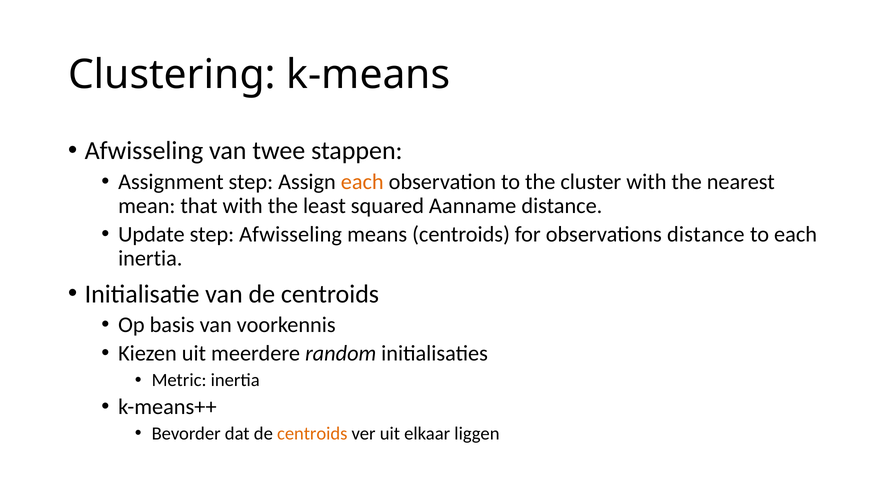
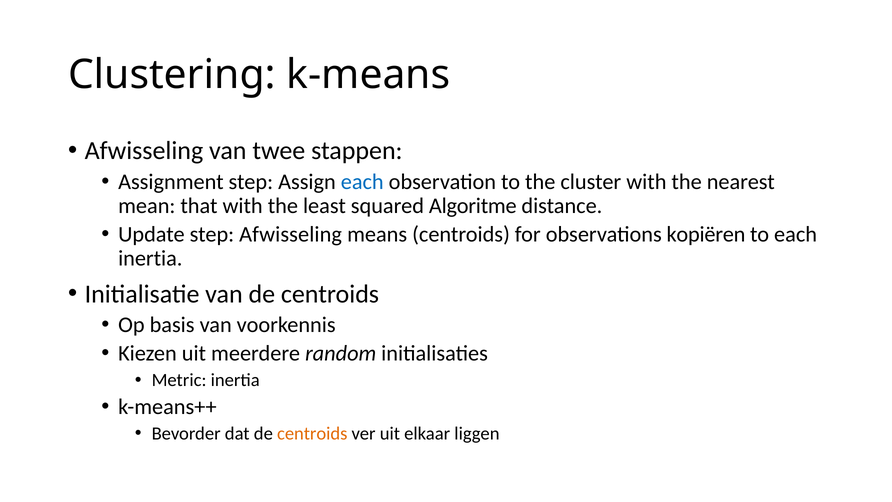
each colour: orange -> blue (362, 182)
Aanname: Aanname -> Algoritme (473, 206)
observations distance: distance -> kopiëren (706, 234)
